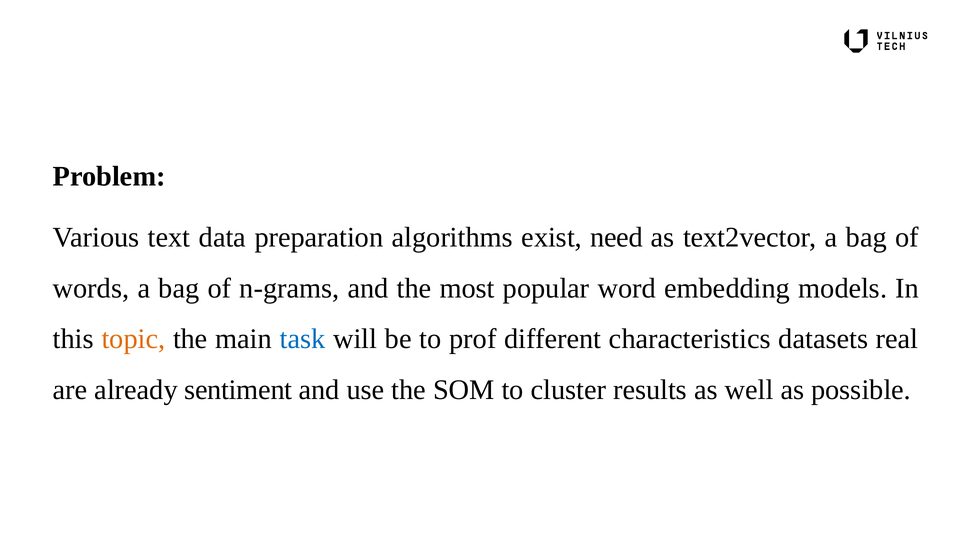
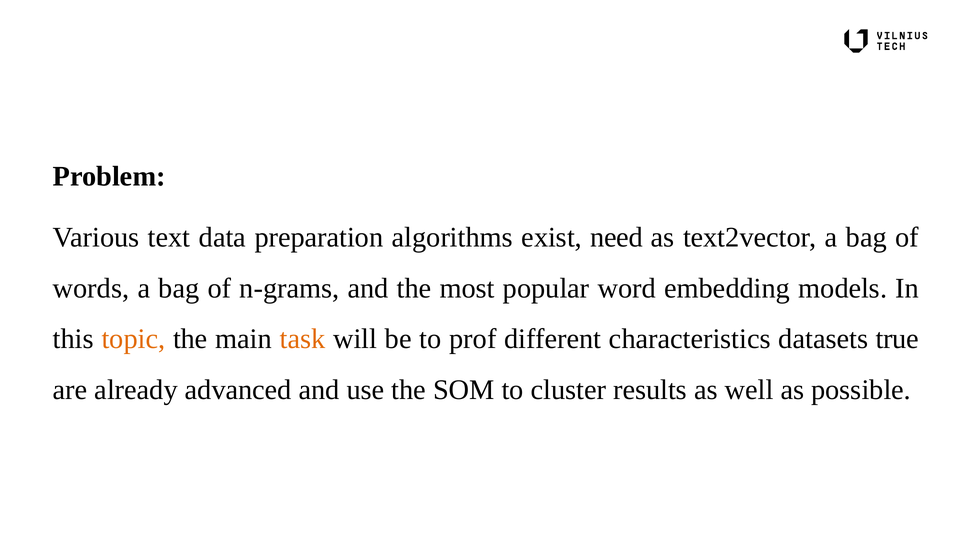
task colour: blue -> orange (303, 339)
real: real -> true (897, 339)
sentiment: sentiment -> advanced (238, 390)
